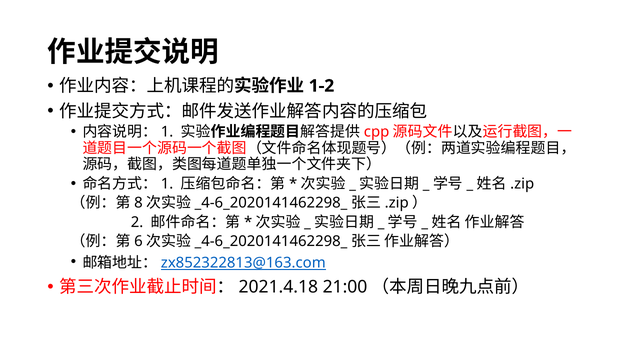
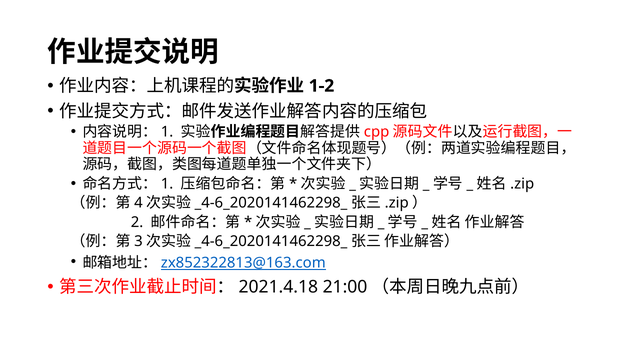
8: 8 -> 4 (138, 203)
6: 6 -> 3 (138, 242)
